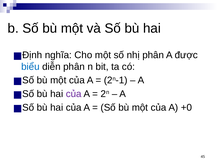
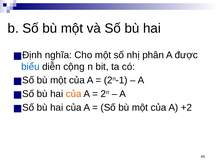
diễn phân: phân -> cộng (74, 66)
của colour: purple -> orange (74, 94)
+0: +0 -> +2 (186, 107)
